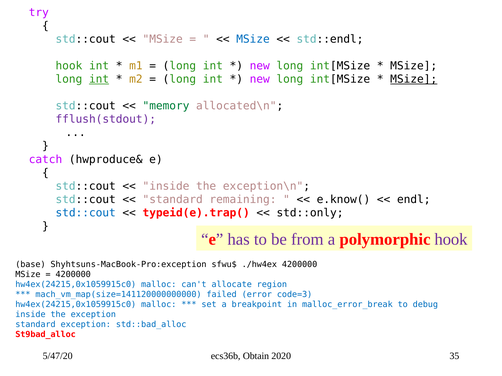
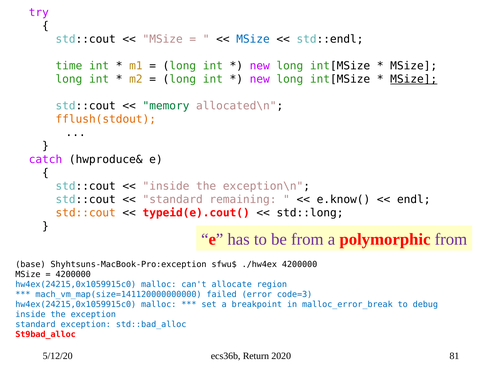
hook: hook -> time (69, 66)
int underline: present -> none (99, 79)
fflush(stdout colour: purple -> orange (106, 119)
std::cout colour: blue -> orange (86, 213)
typeid(e).trap(: typeid(e).trap( -> typeid(e).cout( (196, 213)
std::only: std::only -> std::long (310, 213)
polymorphic hook: hook -> from (451, 240)
5/47/20: 5/47/20 -> 5/12/20 (58, 356)
Obtain: Obtain -> Return (256, 356)
35: 35 -> 81 (454, 356)
